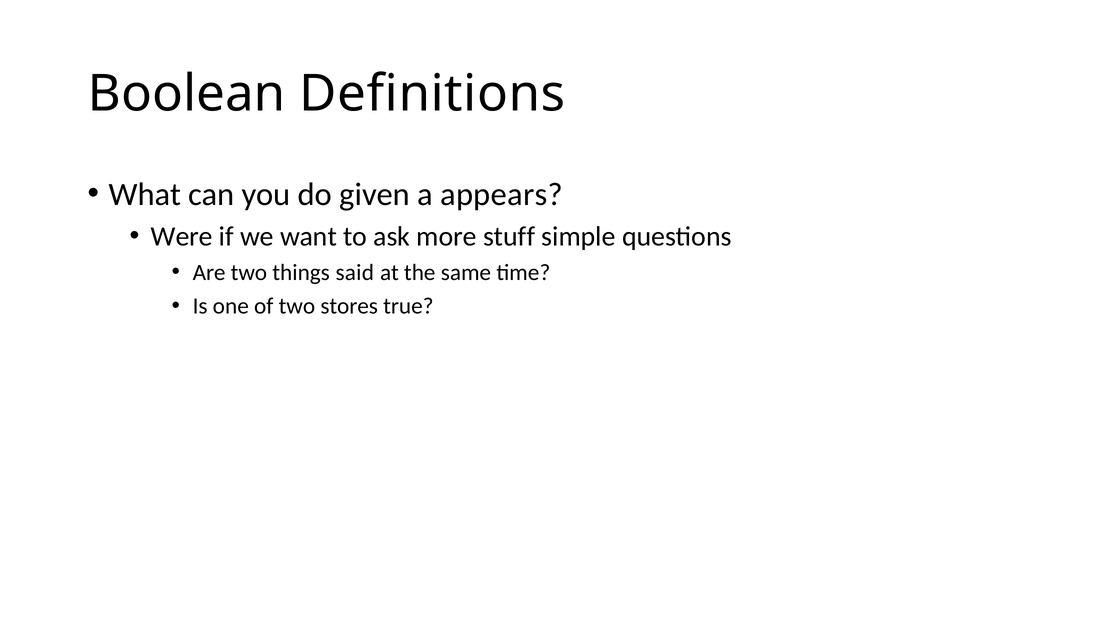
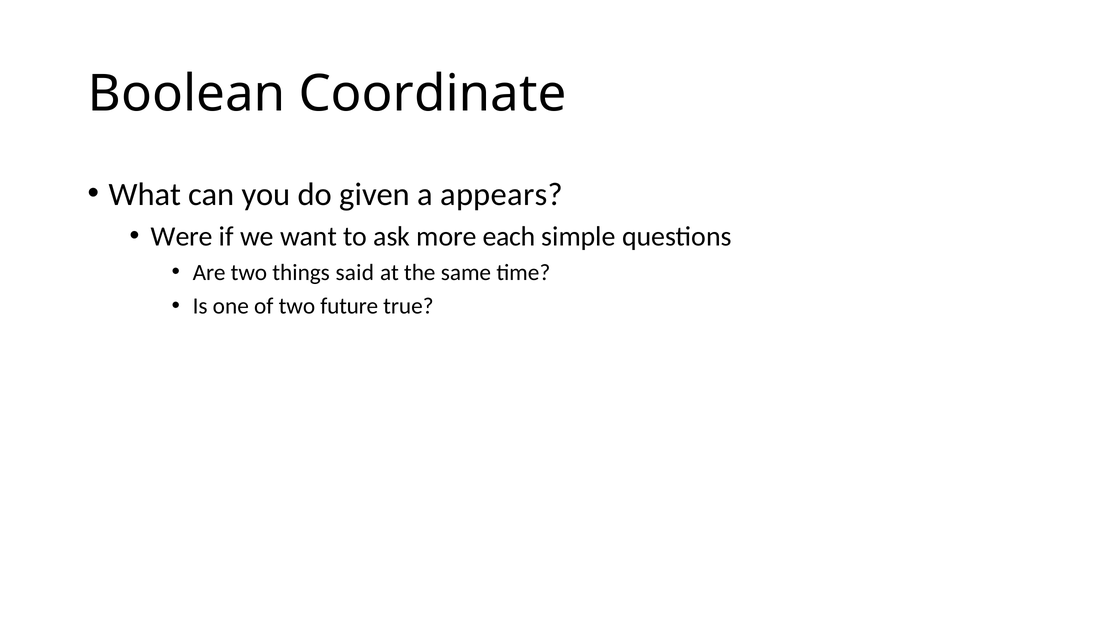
Definitions: Definitions -> Coordinate (433, 94)
stuff: stuff -> each (509, 236)
stores: stores -> future (349, 306)
